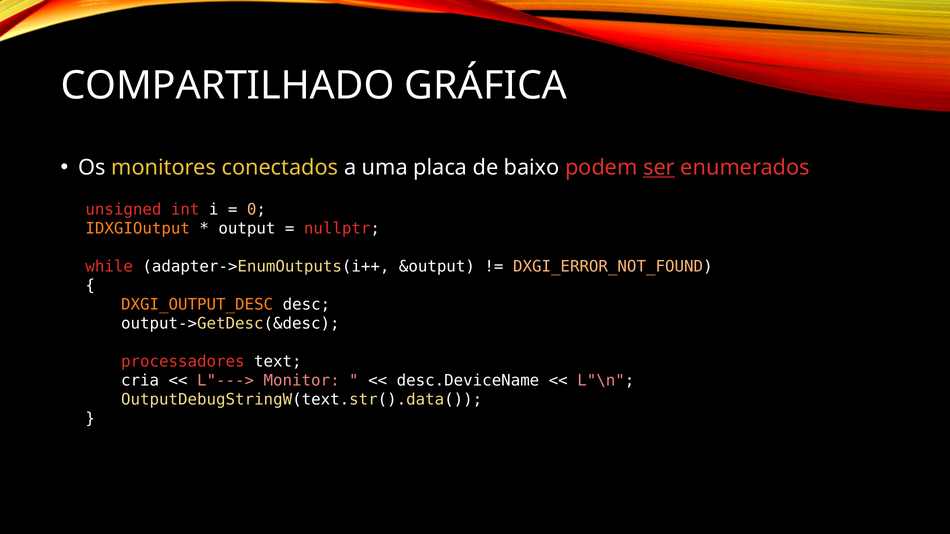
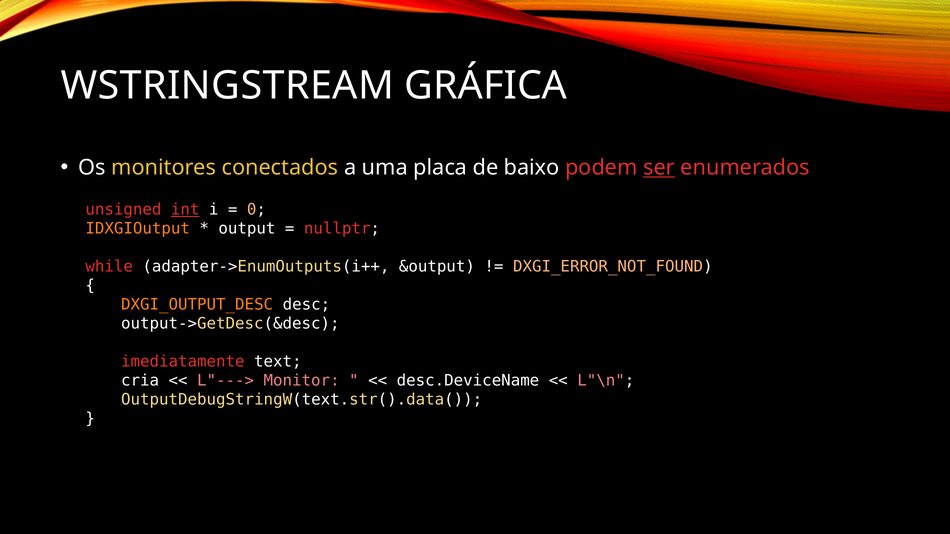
COMPARTILHADO: COMPARTILHADO -> WSTRINGSTREAM (227, 86)
int underline: none -> present (185, 210)
processadores: processadores -> imediatamente (183, 362)
